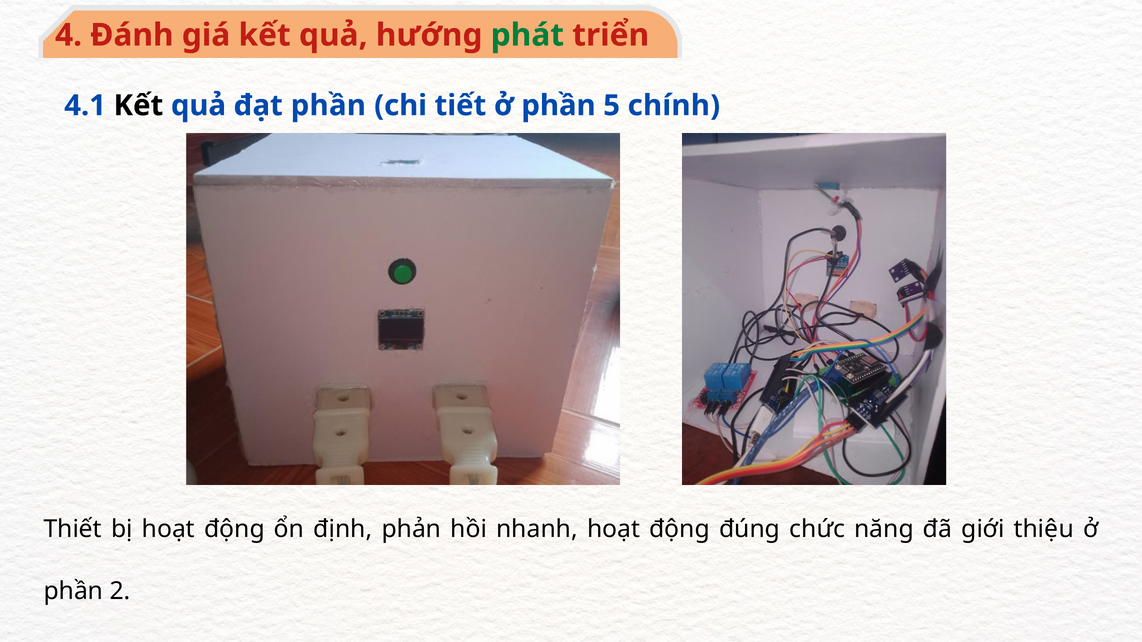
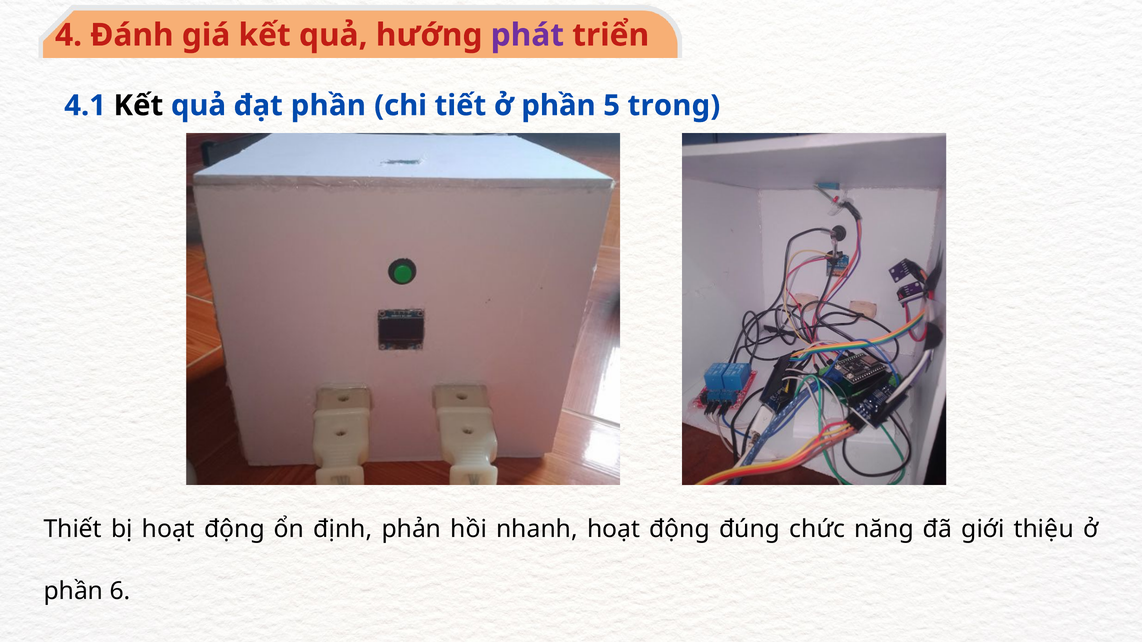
phát colour: green -> purple (527, 35)
chính: chính -> trong (674, 106)
2: 2 -> 6 (120, 592)
